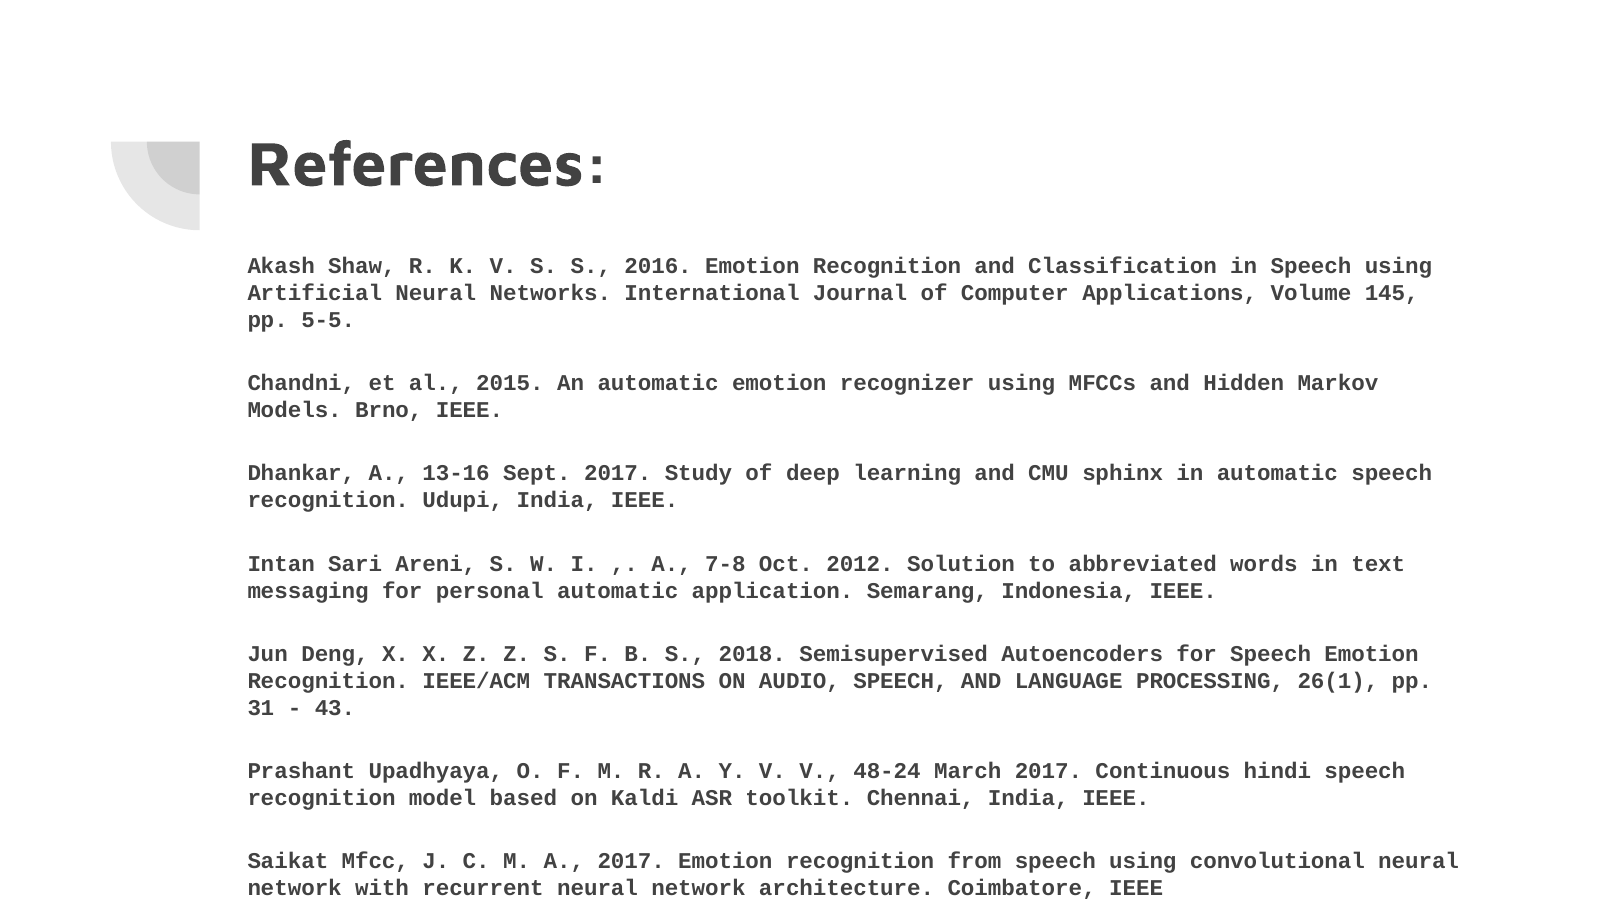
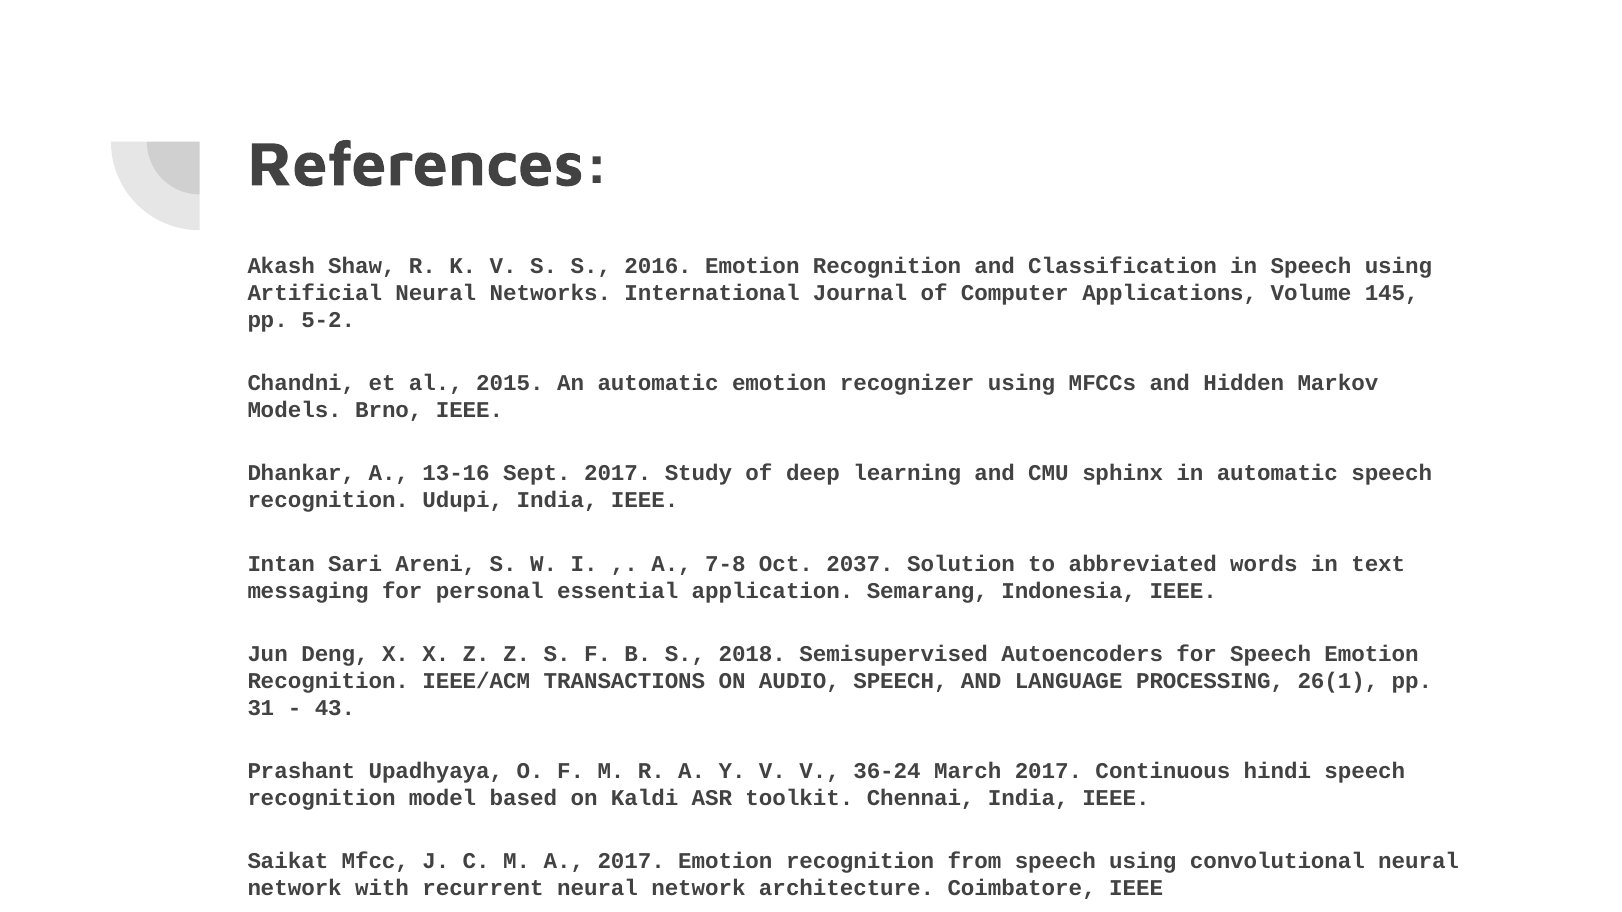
5-5: 5-5 -> 5-2 (328, 320)
2012: 2012 -> 2037 (860, 564)
personal automatic: automatic -> essential (618, 591)
48-24: 48-24 -> 36-24 (887, 771)
